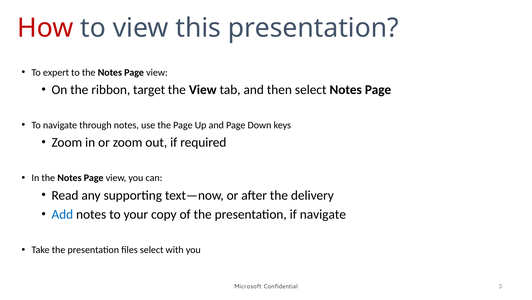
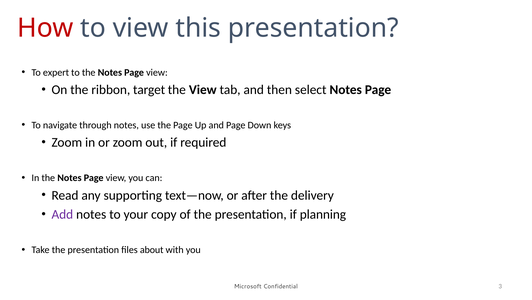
Add colour: blue -> purple (62, 214)
if navigate: navigate -> planning (323, 214)
files select: select -> about (152, 249)
